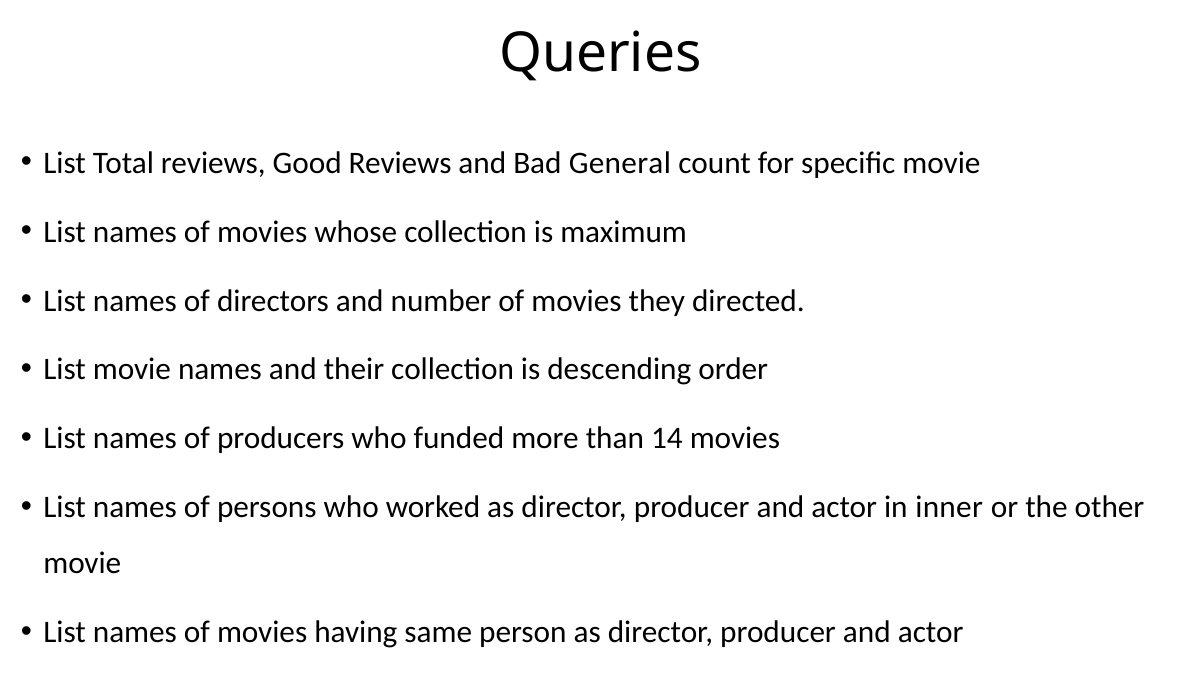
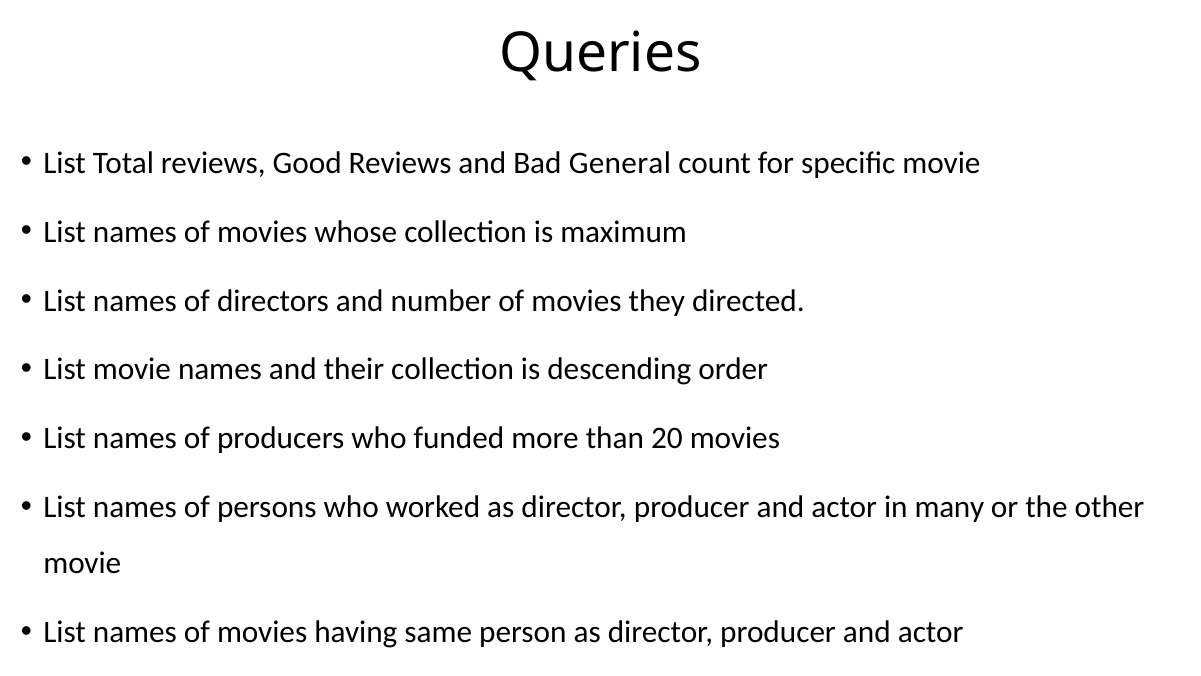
14: 14 -> 20 (667, 438)
inner: inner -> many (949, 507)
